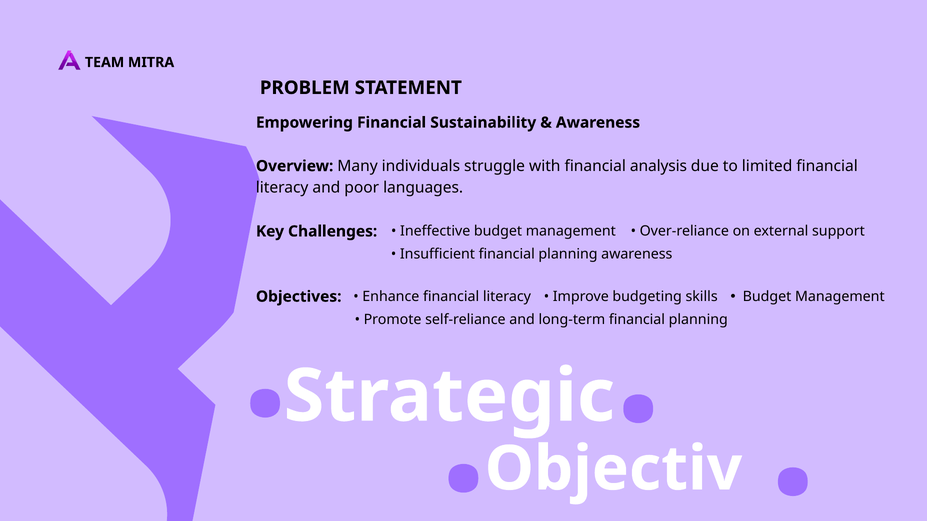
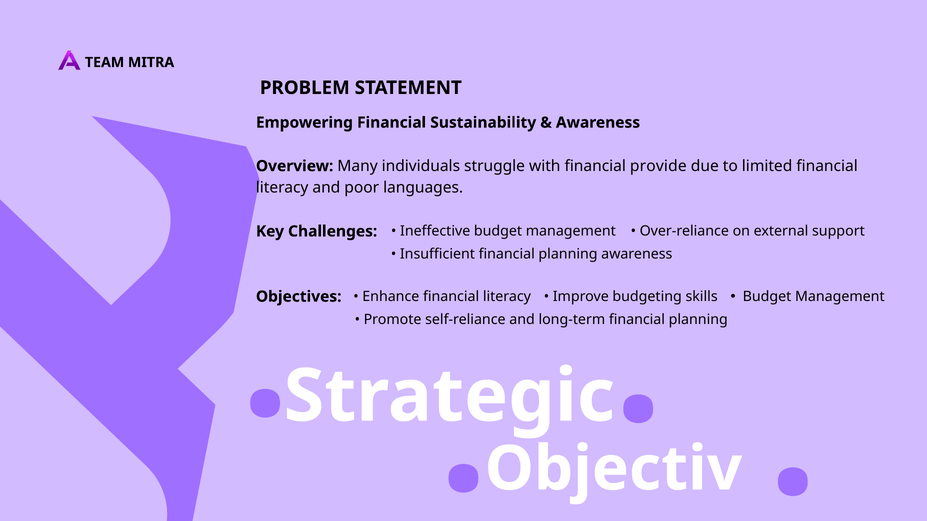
analysis: analysis -> provide (658, 166)
